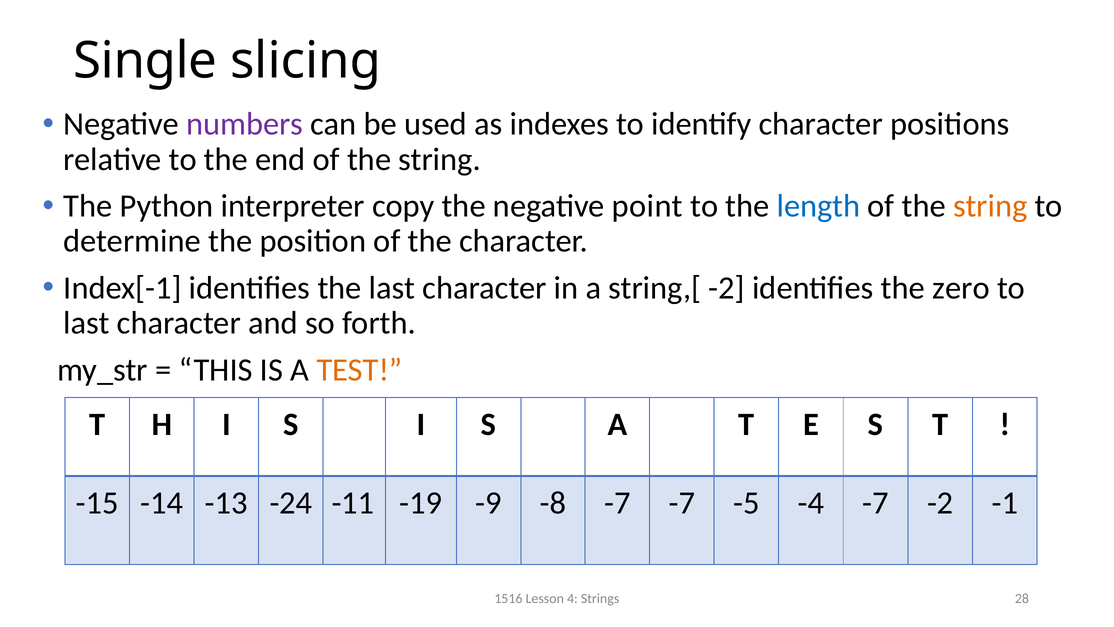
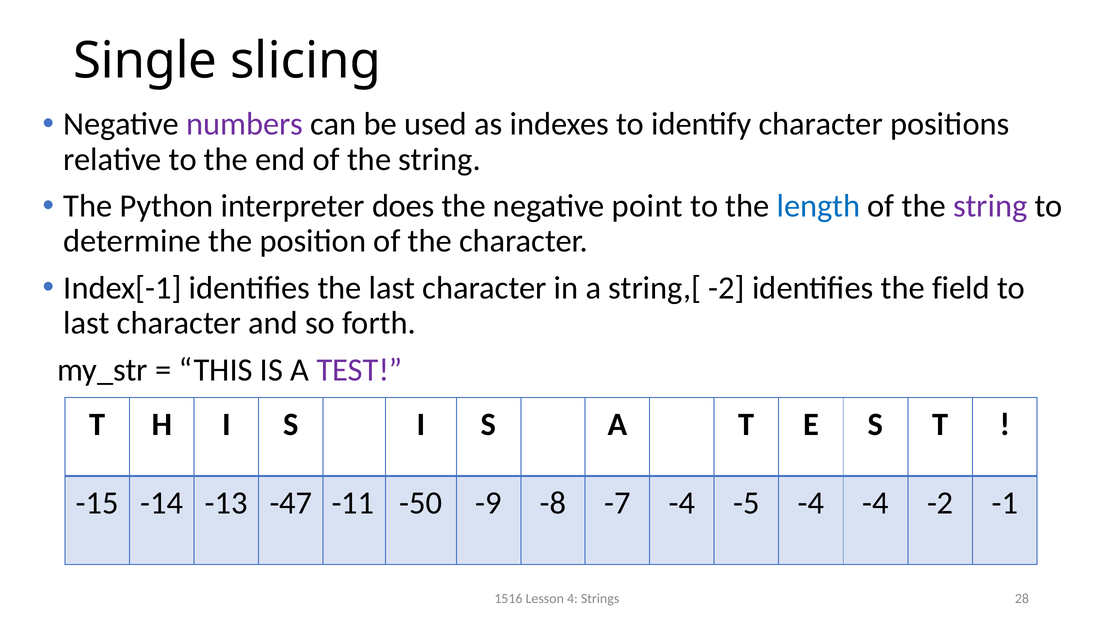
copy: copy -> does (403, 206)
string colour: orange -> purple (990, 206)
zero: zero -> field (961, 288)
TEST colour: orange -> purple (360, 370)
-24: -24 -> -47 (291, 503)
-19: -19 -> -50 (421, 503)
-7 -7: -7 -> -4 (682, 503)
-4 -7: -7 -> -4 (876, 503)
